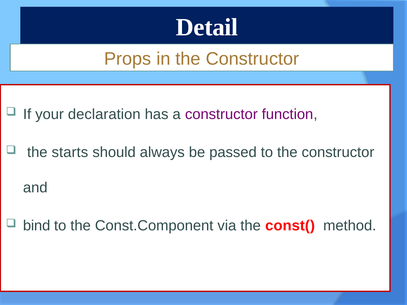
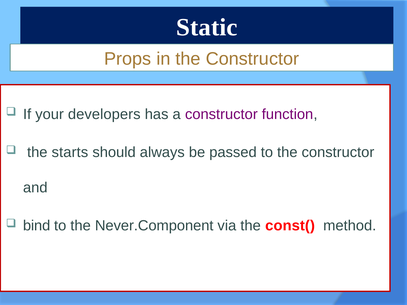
Detail: Detail -> Static (207, 27)
declaration: declaration -> developers (104, 114)
Const.Component: Const.Component -> Never.Component (154, 226)
